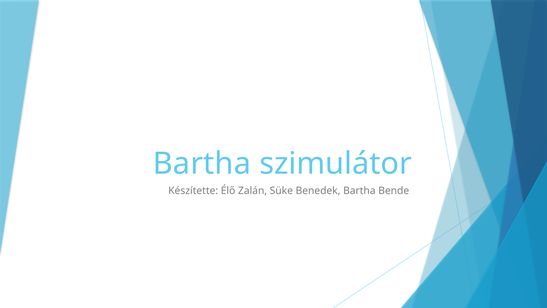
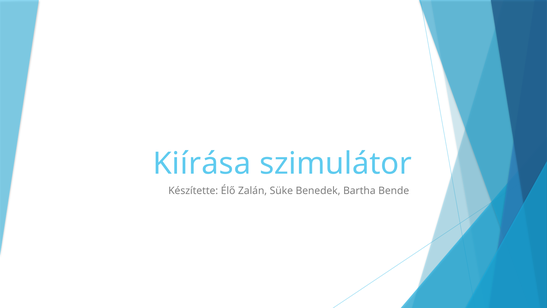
Bartha: Bartha -> Kiírása (202, 163)
